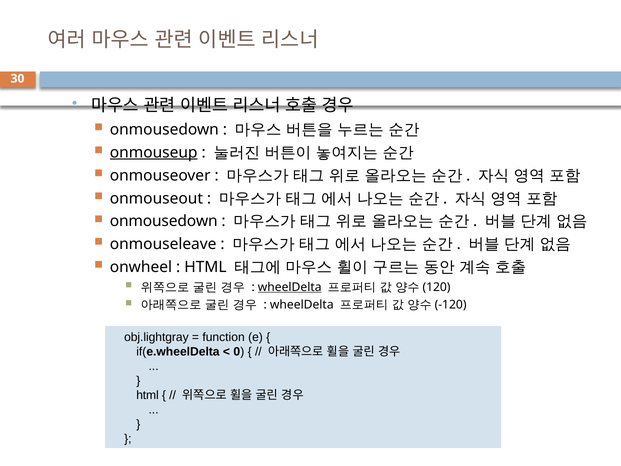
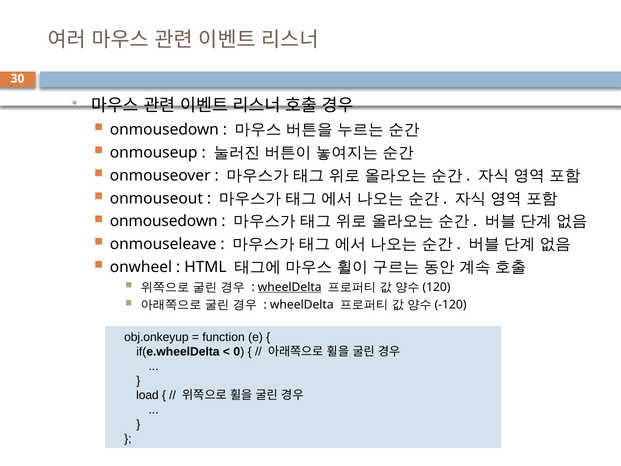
onmouseup underline: present -> none (154, 152)
obj.lightgray: obj.lightgray -> obj.onkeyup (156, 337)
html: html -> load (147, 395)
